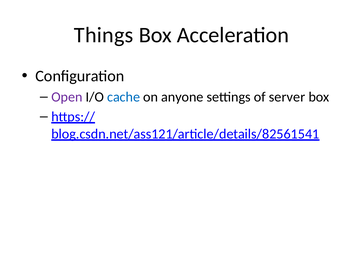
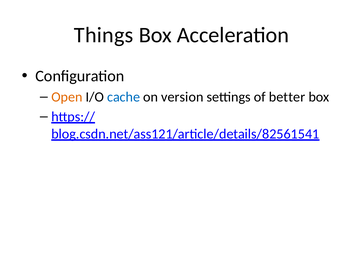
Open colour: purple -> orange (67, 97)
anyone: anyone -> version (182, 97)
server: server -> better (287, 97)
